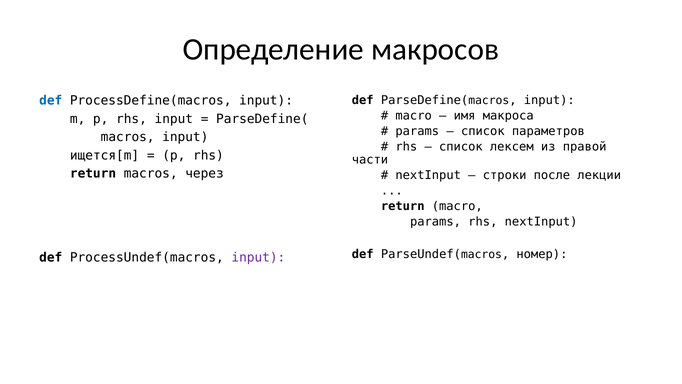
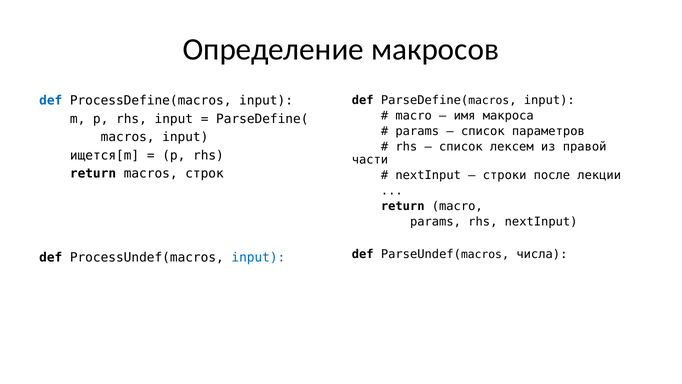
через: через -> строк (205, 173)
номер: номер -> числа (542, 254)
input colour: purple -> blue (258, 257)
